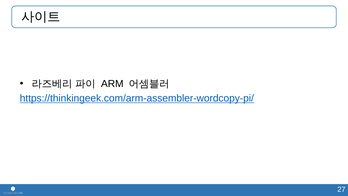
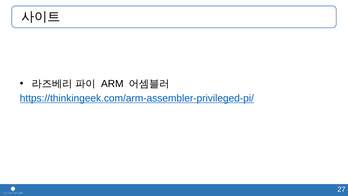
https://thinkingeek.com/arm-assembler-wordcopy-pi/: https://thinkingeek.com/arm-assembler-wordcopy-pi/ -> https://thinkingeek.com/arm-assembler-privileged-pi/ (137, 98)
